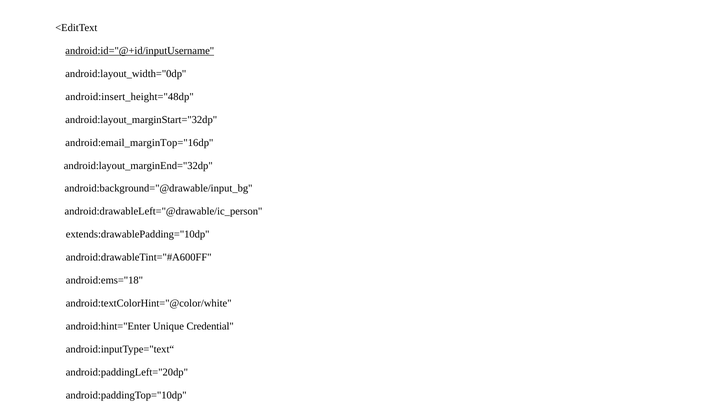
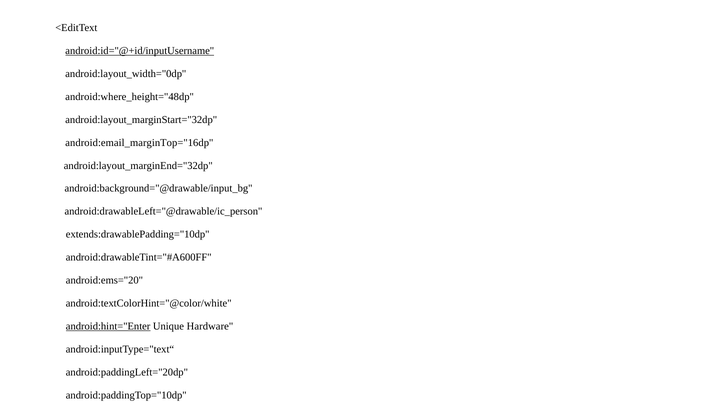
android:insert_height="48dp: android:insert_height="48dp -> android:where_height="48dp (130, 97)
android:ems="18: android:ems="18 -> android:ems="20 (104, 281)
android:hint="Enter underline: none -> present (108, 327)
Credential: Credential -> Hardware (210, 327)
